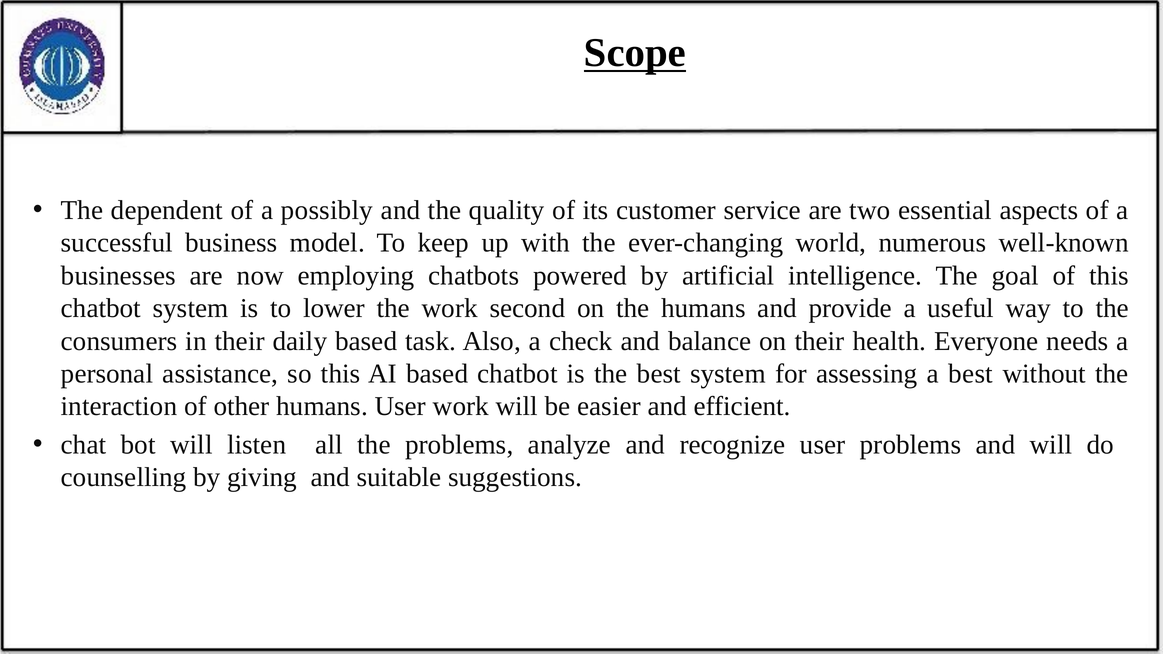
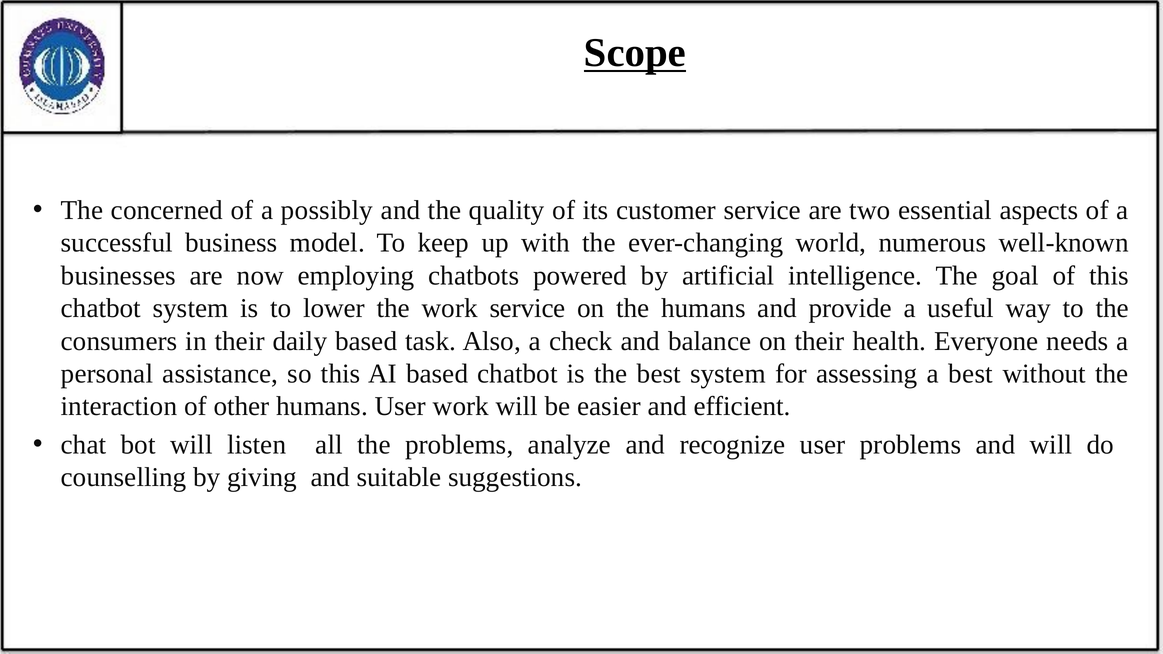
dependent: dependent -> concerned (167, 210)
work second: second -> service (528, 308)
